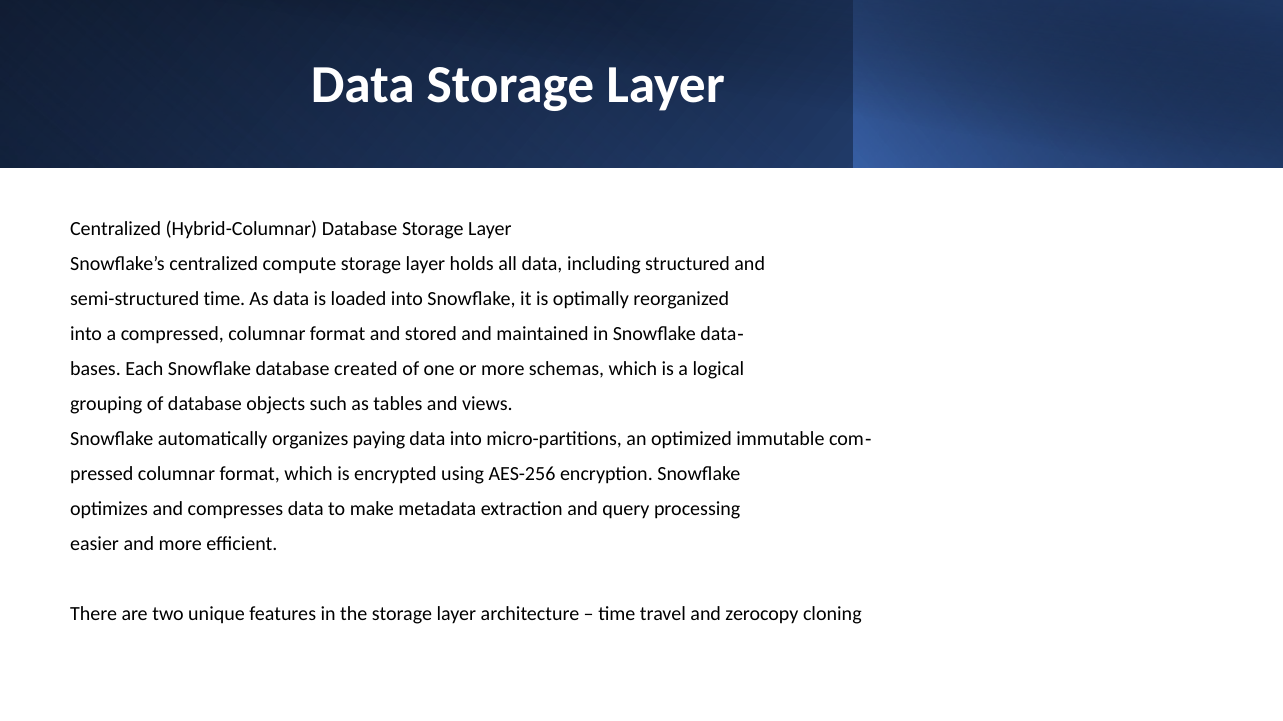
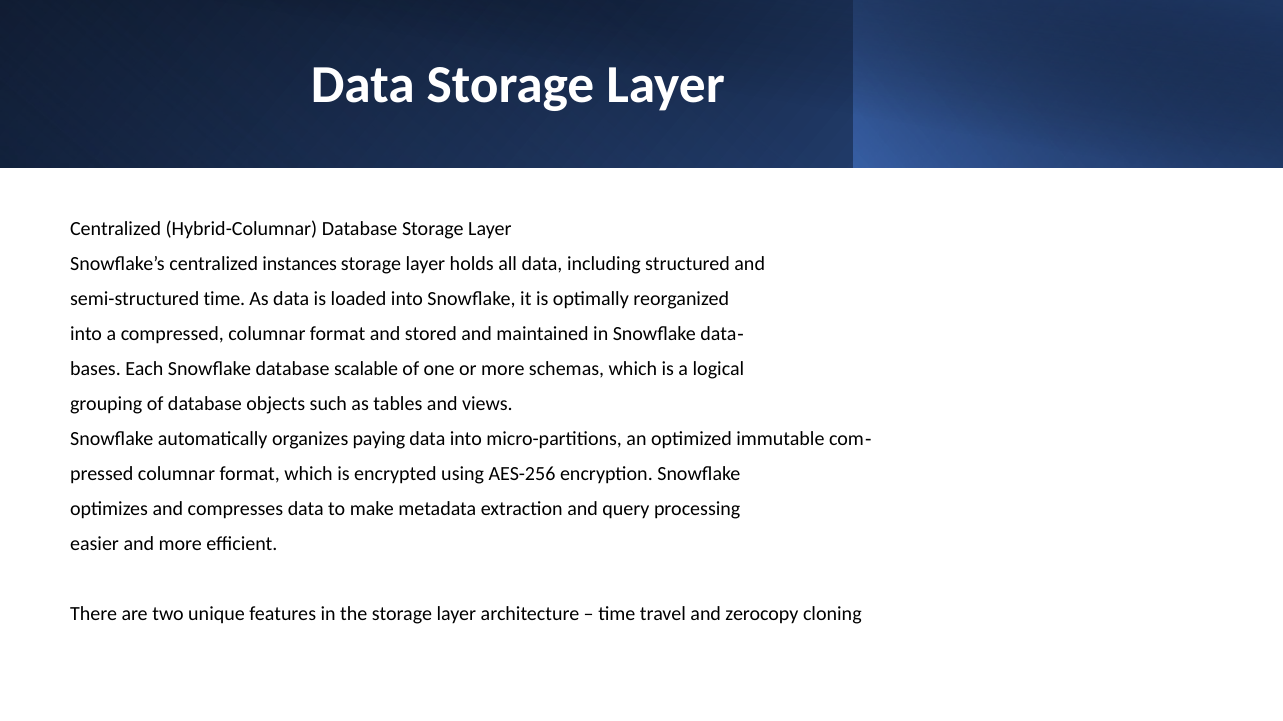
compute: compute -> instances (300, 264)
created: created -> scalable (366, 369)
